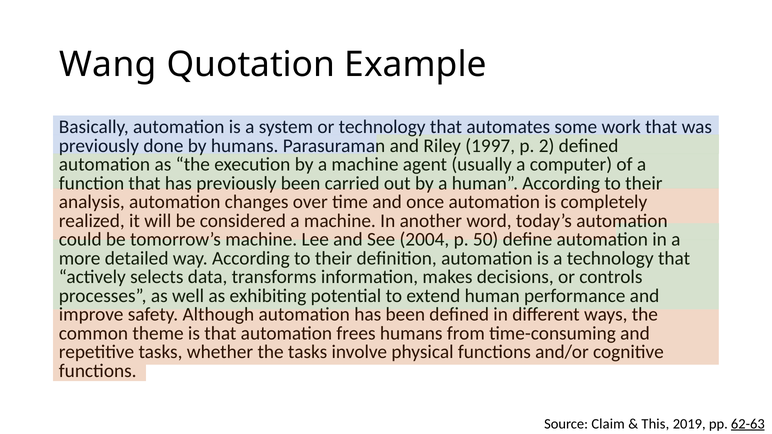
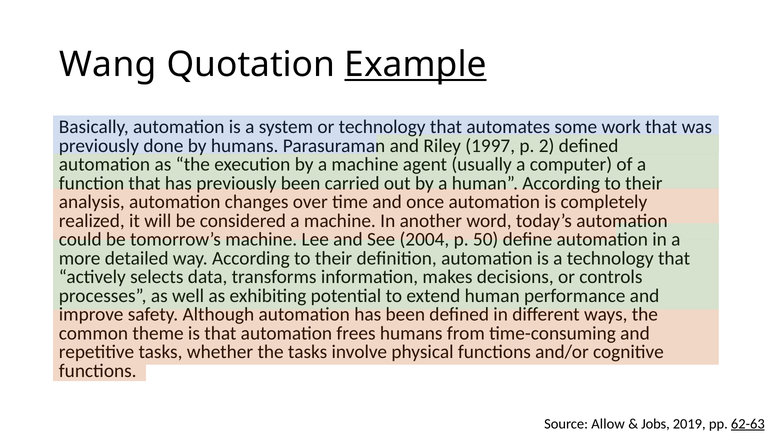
Example underline: none -> present (416, 65)
Claim: Claim -> Allow (608, 424)
This: This -> Jobs (655, 424)
